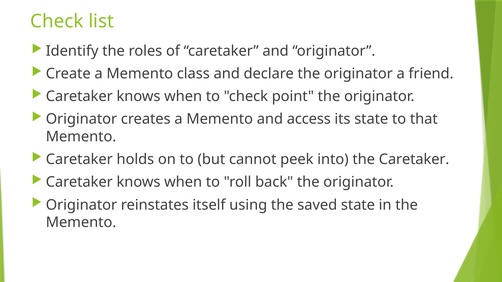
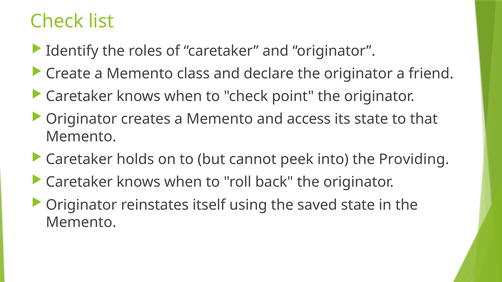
the Caretaker: Caretaker -> Providing (414, 160)
